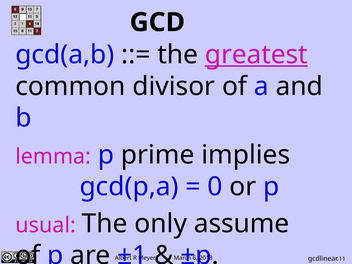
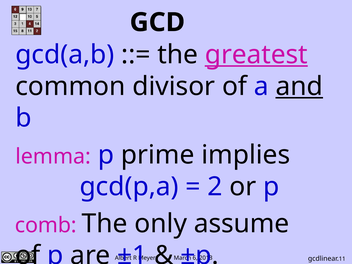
and underline: none -> present (299, 86)
0: 0 -> 2 (215, 187)
usual: usual -> comb (46, 225)
